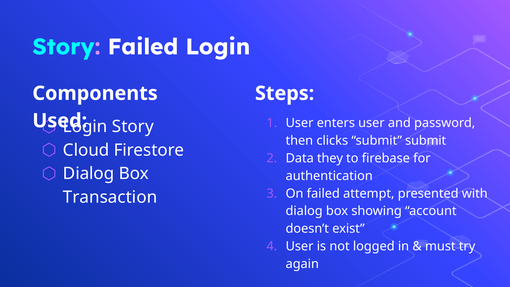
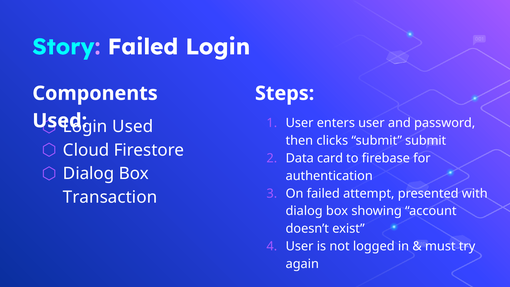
Story: Story -> Used (133, 127)
they: they -> card (330, 158)
